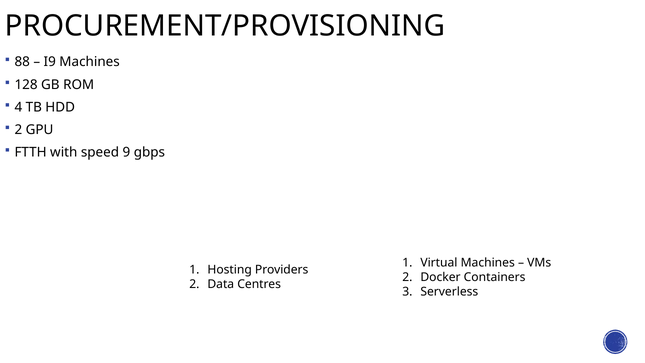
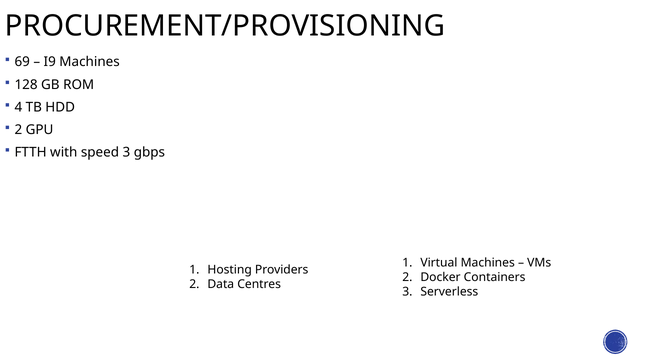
88: 88 -> 69 (22, 62)
speed 9: 9 -> 3 (126, 152)
